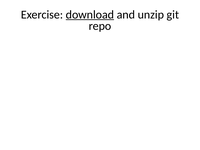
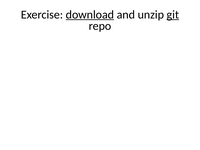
git underline: none -> present (173, 15)
